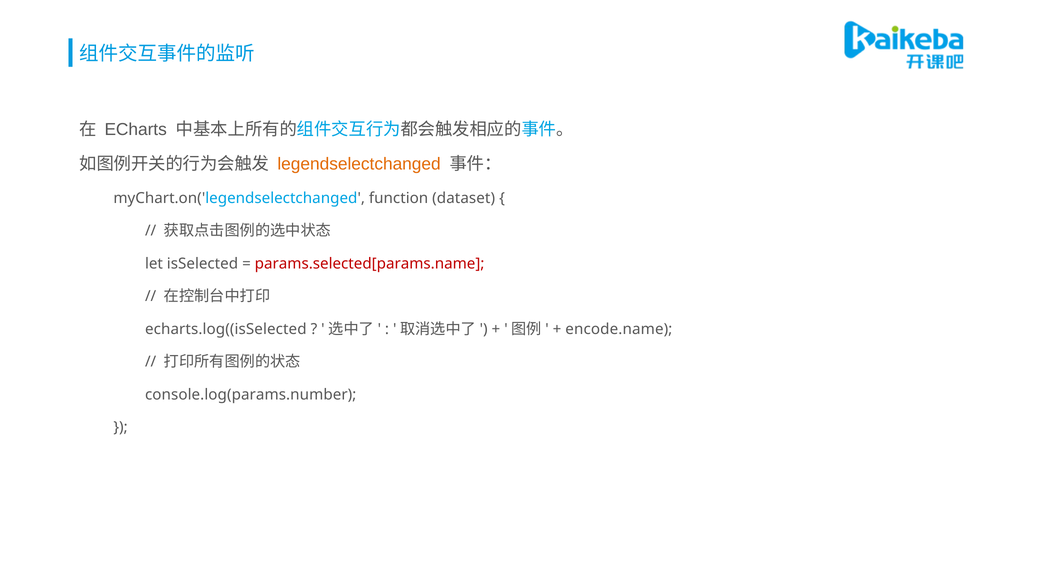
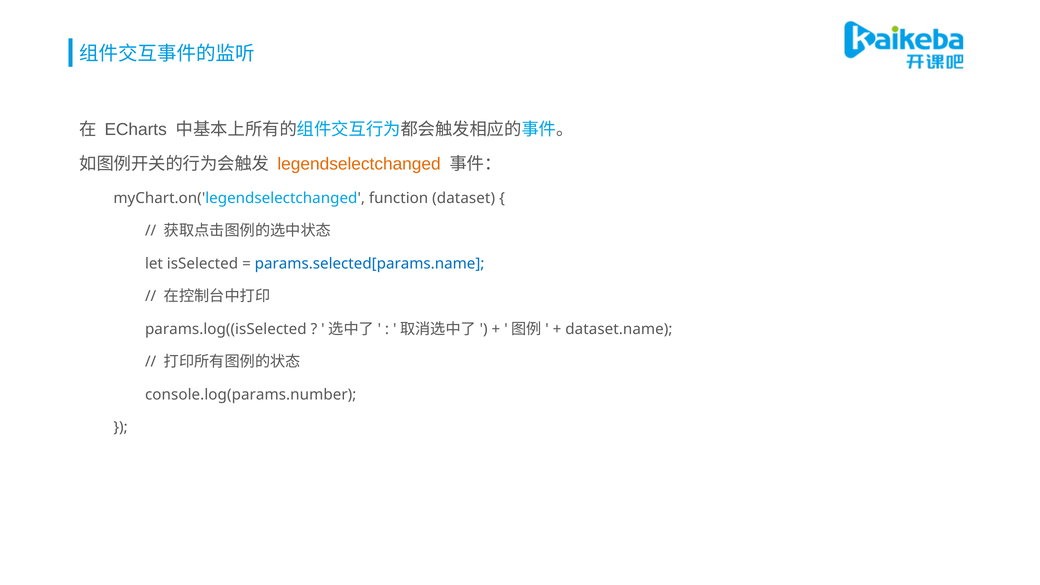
params.selected[params.name colour: red -> blue (370, 264)
echarts.log((isSelected: echarts.log((isSelected -> params.log((isSelected (226, 329)
encode.name: encode.name -> dataset.name (619, 329)
